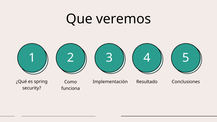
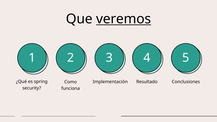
veremos underline: none -> present (124, 19)
